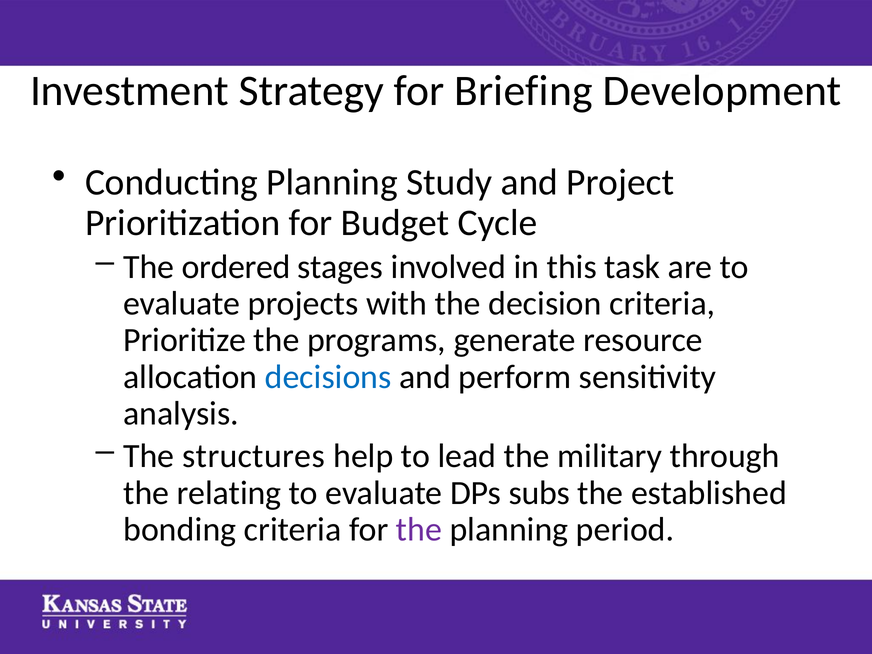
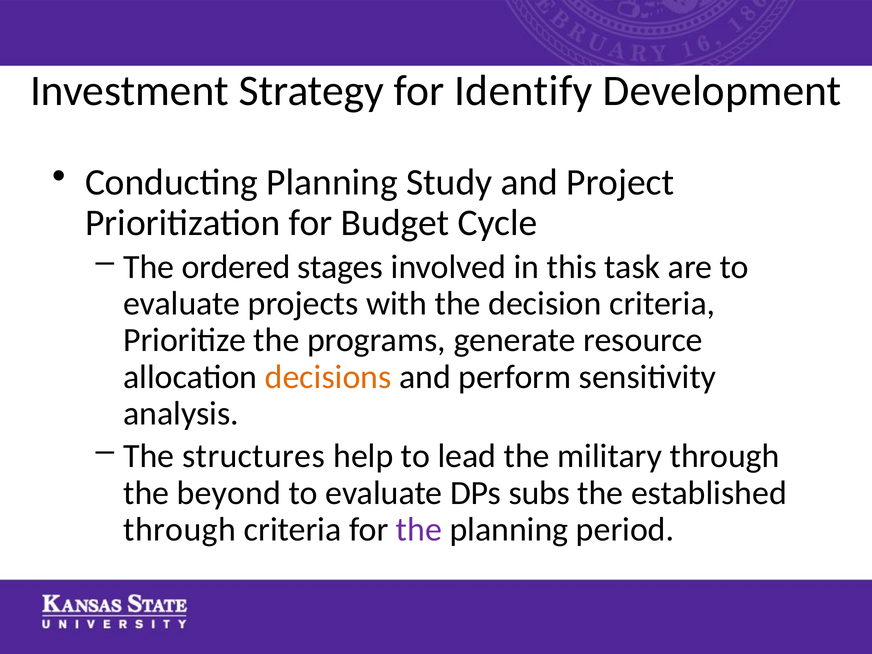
Briefing: Briefing -> Identify (523, 91)
decisions colour: blue -> orange (328, 377)
relating: relating -> beyond (229, 493)
bonding: bonding -> through (180, 529)
